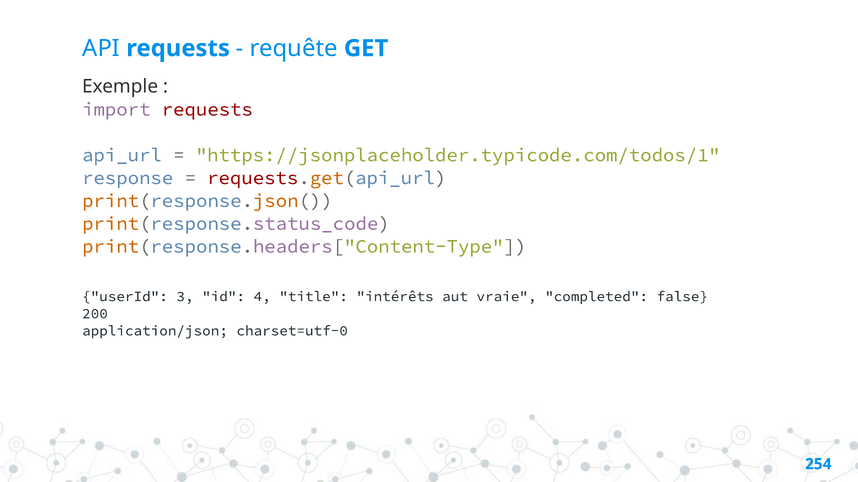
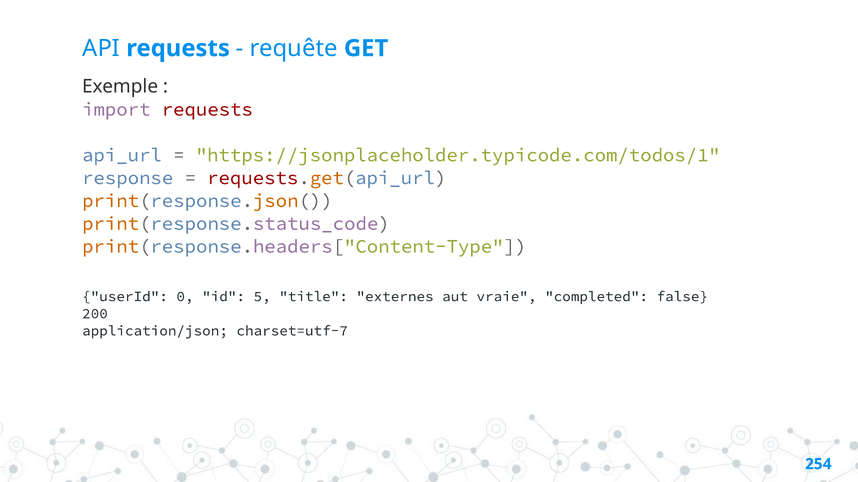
3: 3 -> 0 (185, 297)
4: 4 -> 5 (262, 297)
intérêts: intérêts -> externes (395, 297)
charset=utf-0: charset=utf-0 -> charset=utf-7 (292, 331)
